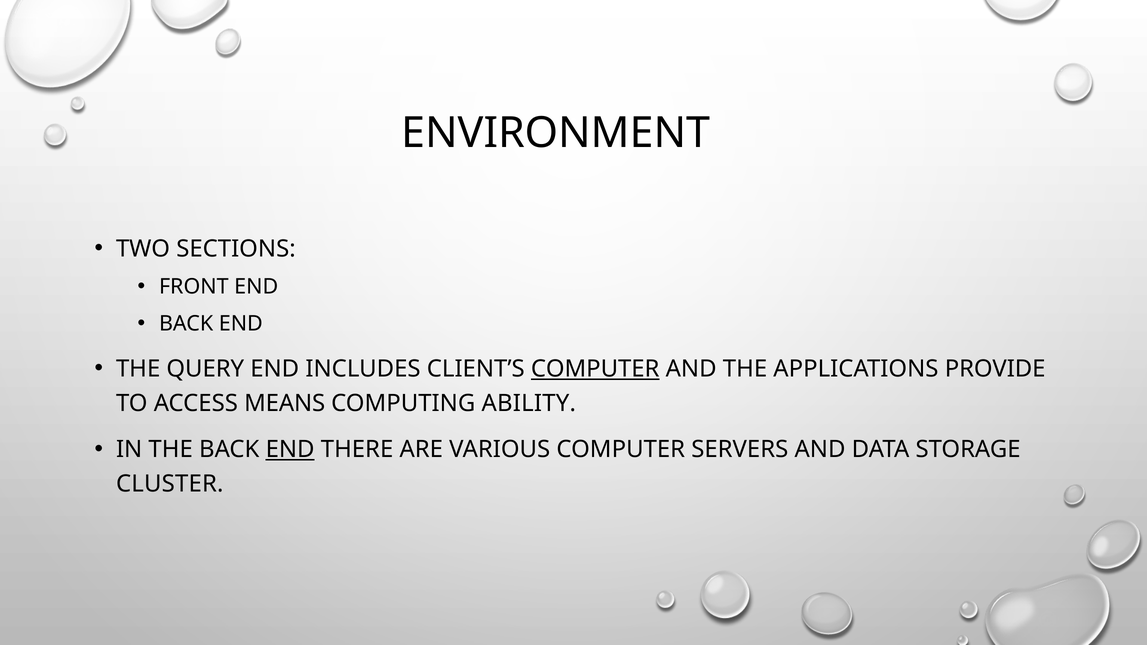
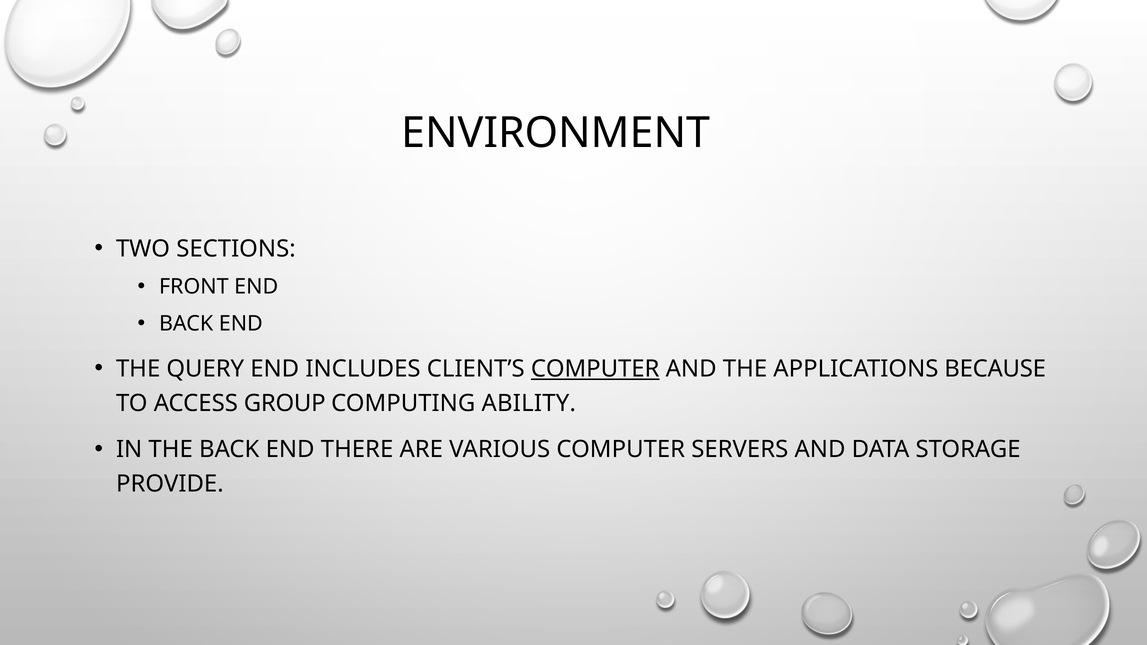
PROVIDE: PROVIDE -> BECAUSE (995, 369)
MEANS: MEANS -> GROUP (285, 403)
END underline: present -> none (290, 450)
CLUSTER: CLUSTER -> PROVIDE (170, 484)
